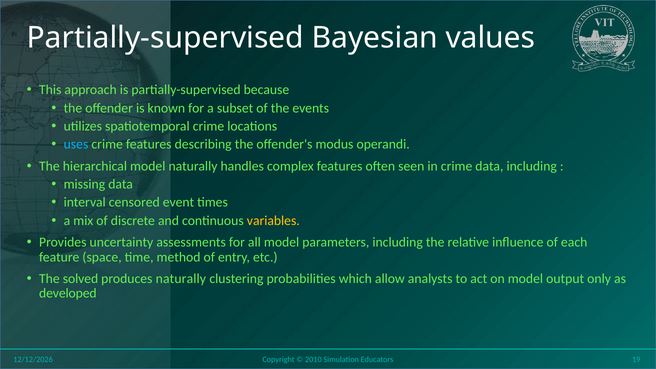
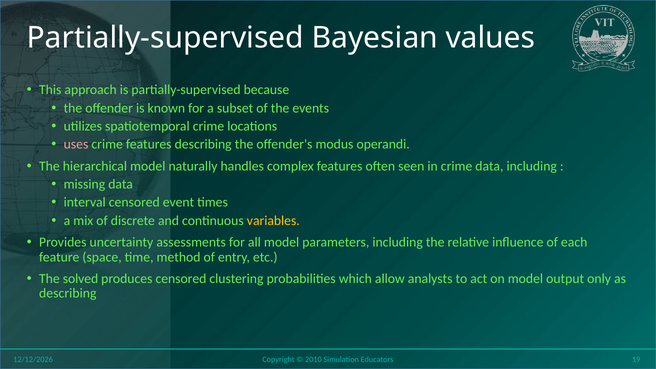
uses colour: light blue -> pink (76, 144)
produces naturally: naturally -> censored (181, 279)
developed: developed -> describing (68, 293)
